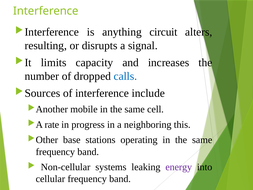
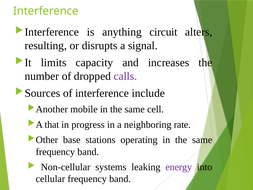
calls colour: blue -> purple (125, 76)
rate: rate -> that (52, 124)
this: this -> rate (182, 124)
